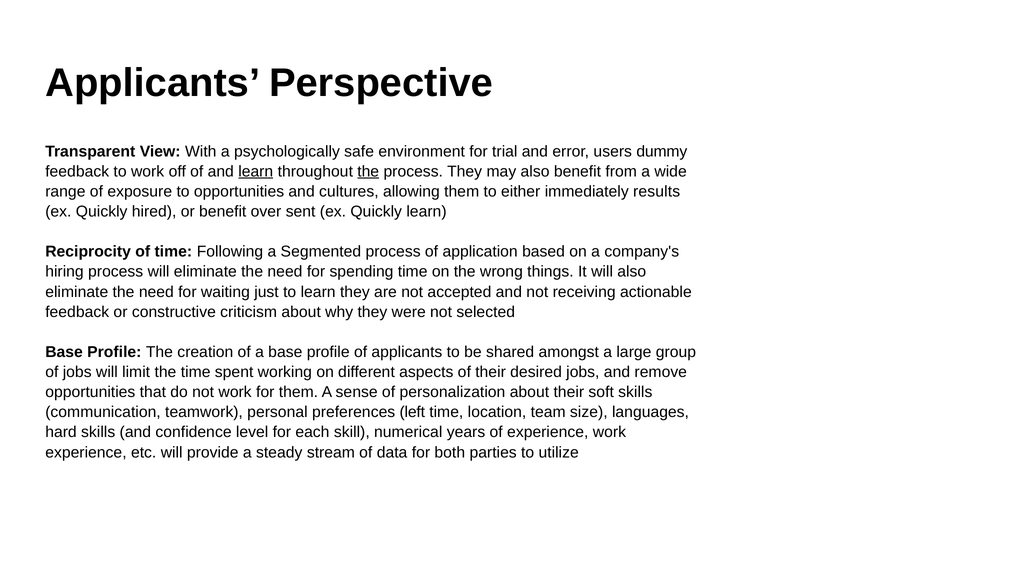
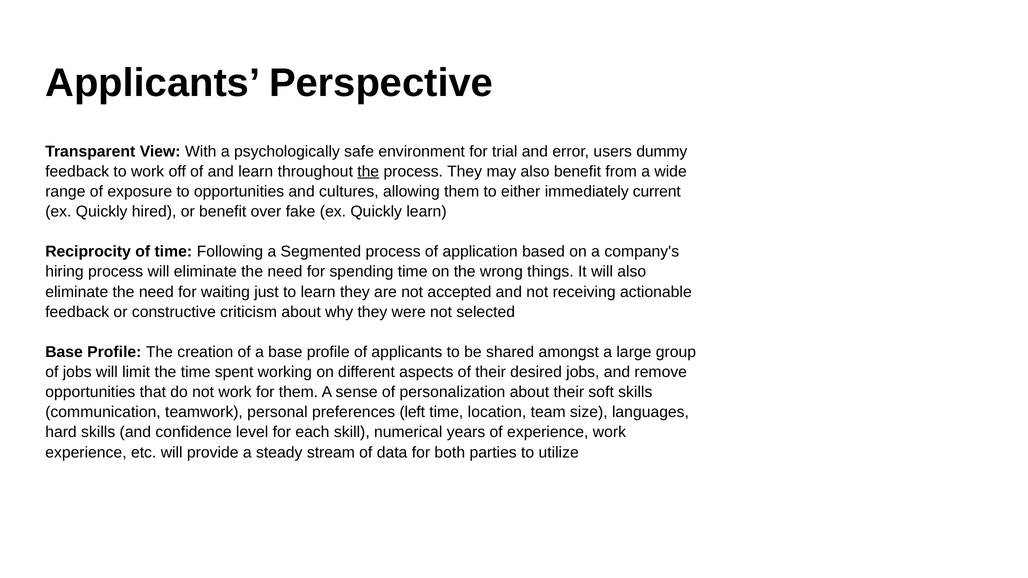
learn underline: present -> none (256, 172)
results: results -> current (657, 192)
sent: sent -> fake (301, 212)
